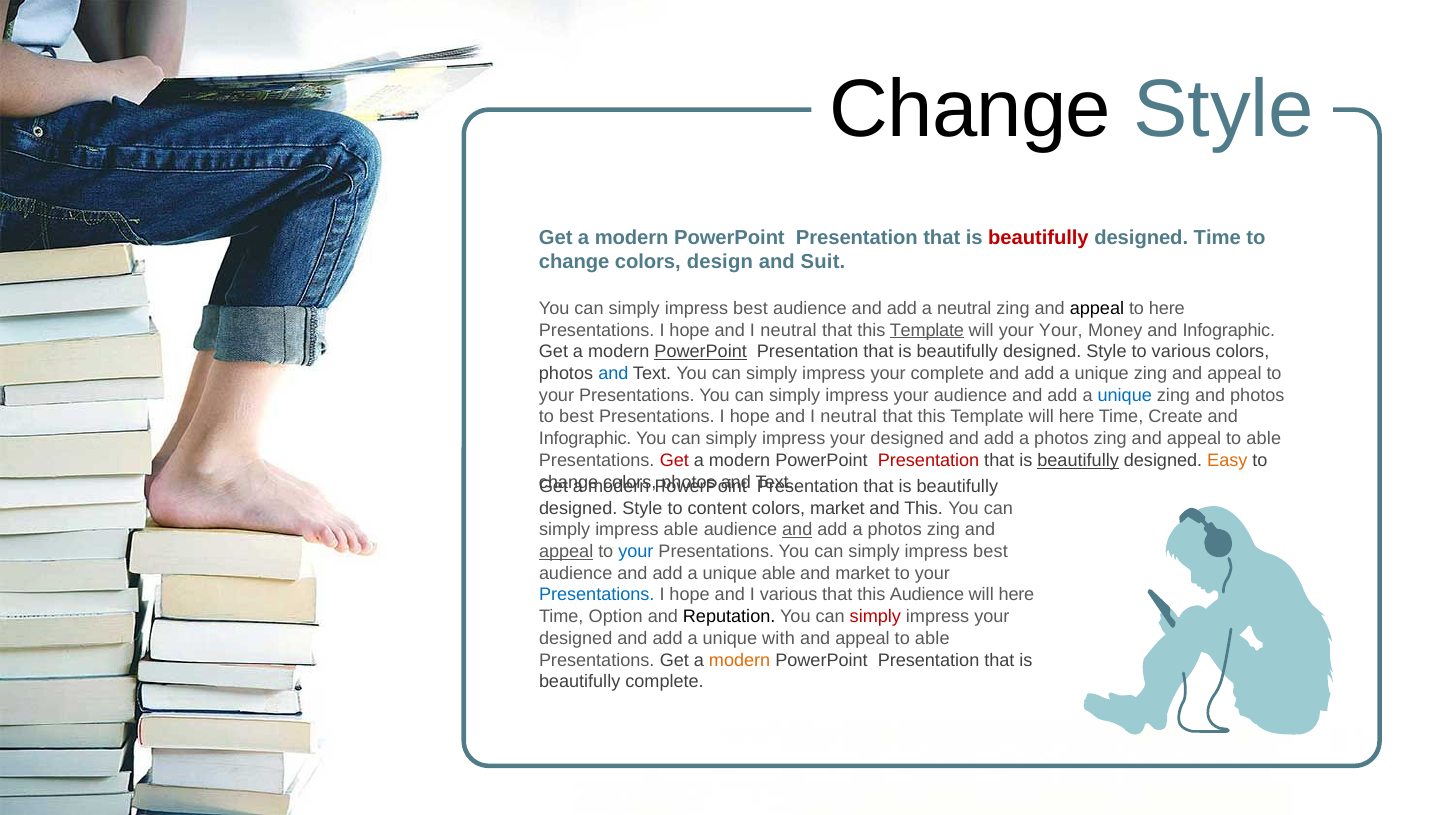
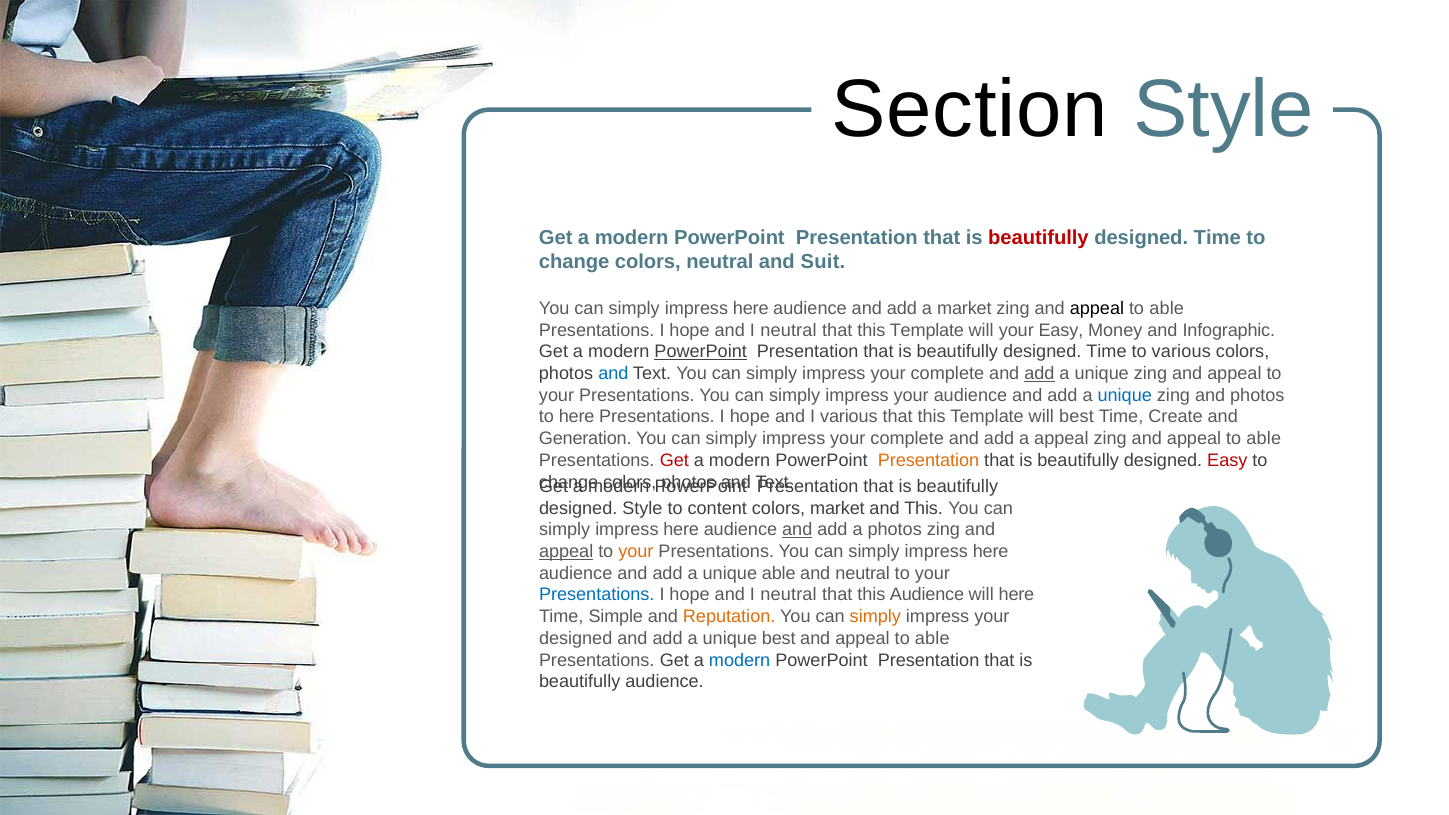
Change: Change -> Section (970, 109)
colors design: design -> neutral (720, 262)
best: best -> here (751, 308)
a neutral: neutral -> market (964, 308)
here: here -> able (1167, 308)
Template underline: present -> none (927, 330)
your Your: Your -> Easy (1061, 330)
Style: Style -> Time (1106, 352)
add underline: none -> present (1039, 374)
to best: best -> here (577, 417)
neutral: neutral -> various (849, 417)
Template will here: here -> best (1076, 417)
Infographic: Infographic -> Generation (585, 439)
designed: designed -> complete (907, 439)
photos: photos -> appeal (1061, 439)
Presentation colour: red -> orange (929, 461)
beautifully underline: present -> none (1078, 461)
Easy colour: orange -> red (1227, 461)
able: able -> here (681, 530)
your colour: blue -> orange (636, 552)
best: best -> here (991, 552)
and market: market -> neutral (863, 573)
various: various -> neutral (789, 595)
Option: Option -> Simple (616, 617)
Reputation colour: black -> orange (729, 617)
simply colour: red -> orange (875, 617)
unique with: with -> best (779, 638)
modern colour: orange -> blue (740, 660)
beautifully complete: complete -> audience (665, 682)
